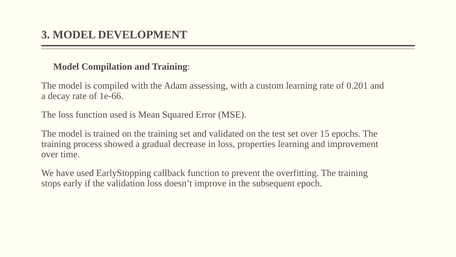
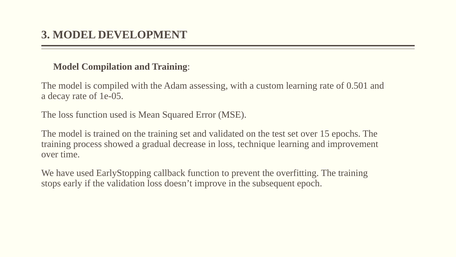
0.201: 0.201 -> 0.501 (357, 85)
1e-66: 1e-66 -> 1e-05 (111, 96)
properties: properties -> technique (256, 144)
